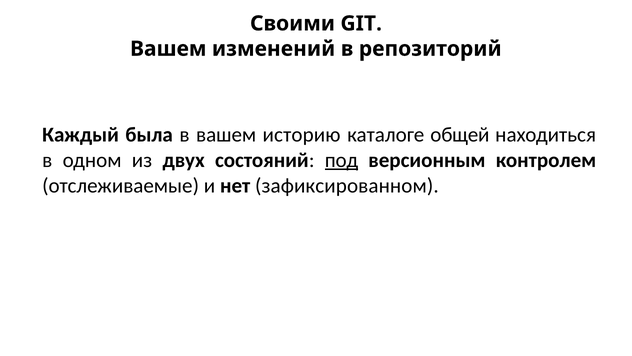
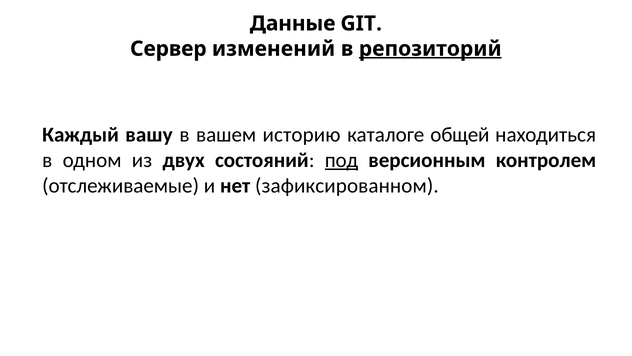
Своими: Своими -> Данные (293, 23)
Вашем: Вашем -> Сервер (168, 49)
репозиторий underline: none -> present (430, 49)
была: была -> вашу (149, 135)
